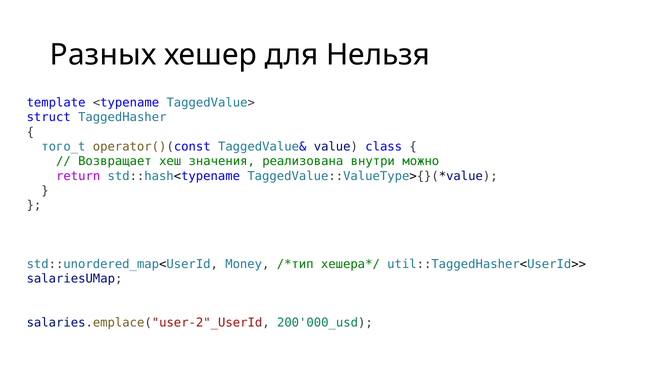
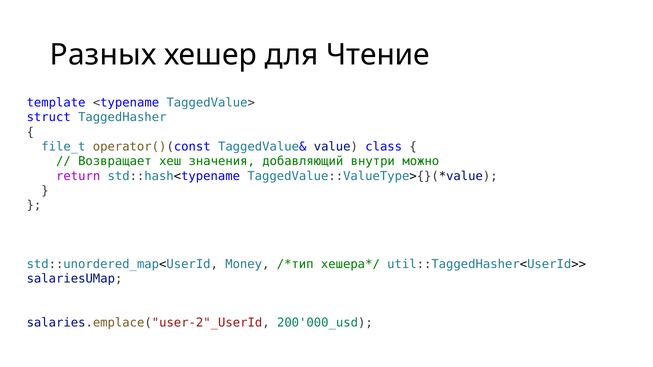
Нельзя: Нельзя -> Чтение (378, 55)
того_t: того_t -> file_t (63, 147)
реализована: реализована -> добавляющий (303, 162)
